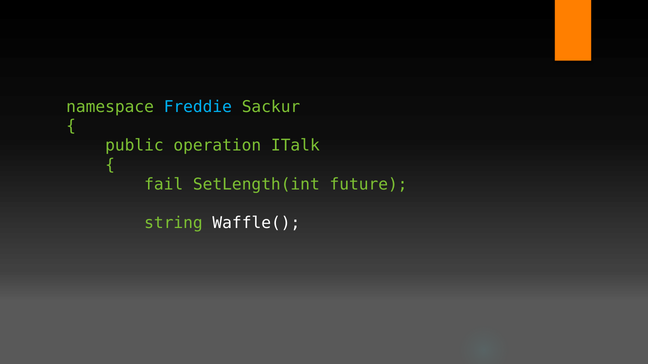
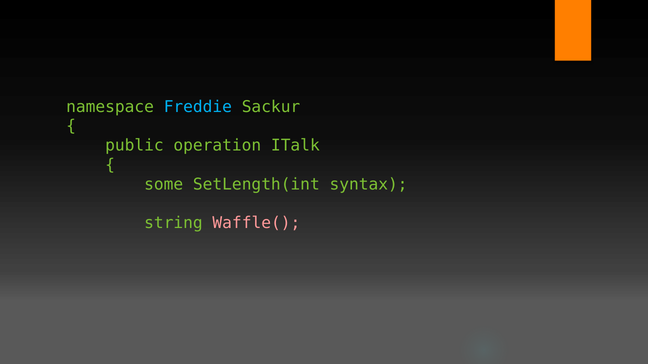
fail: fail -> some (164, 185)
future: future -> syntax (369, 185)
Waffle( colour: white -> pink (256, 223)
